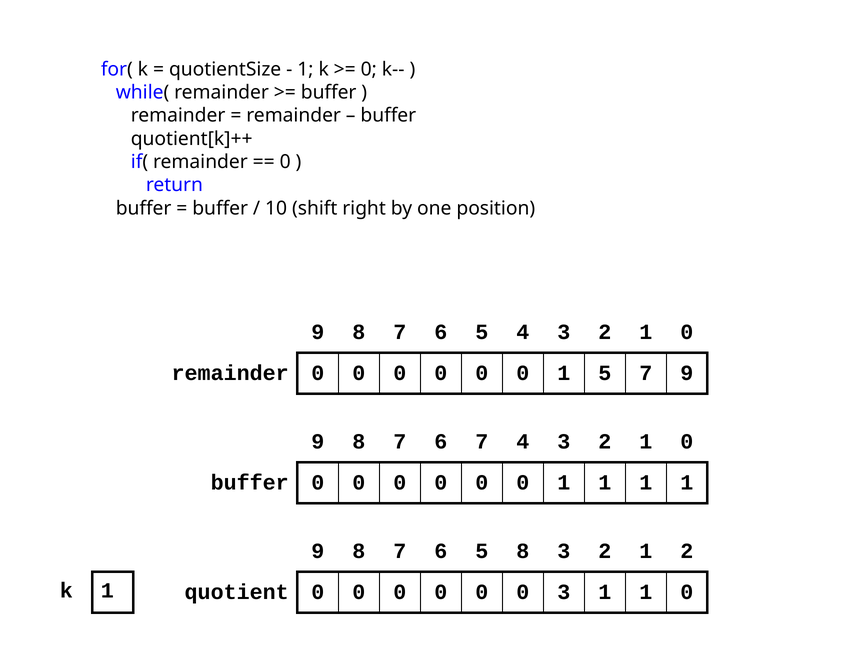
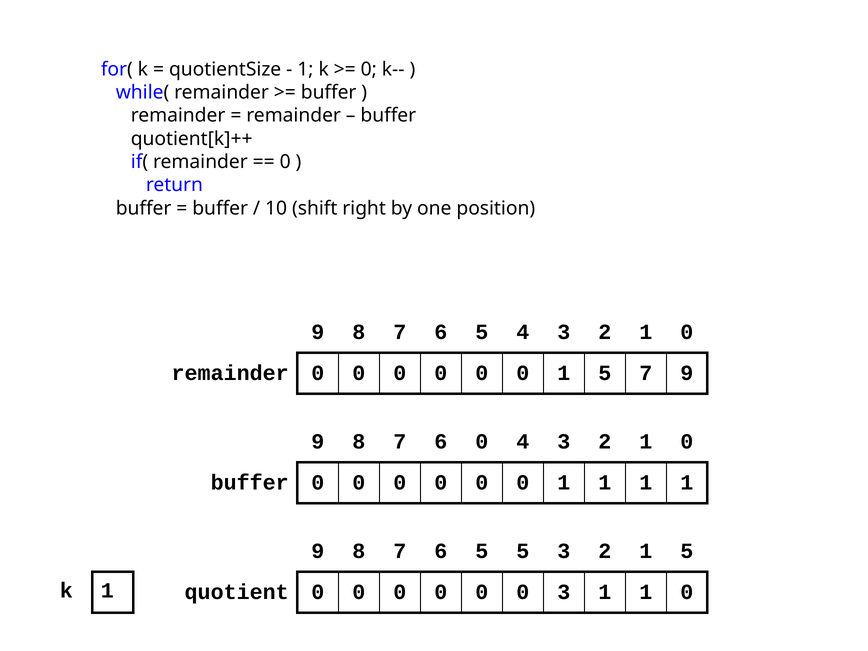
6 7: 7 -> 0 (482, 442)
5 8: 8 -> 5 (523, 551)
2 1 2: 2 -> 5 (687, 551)
